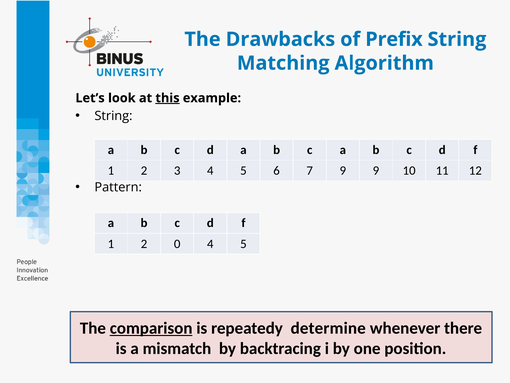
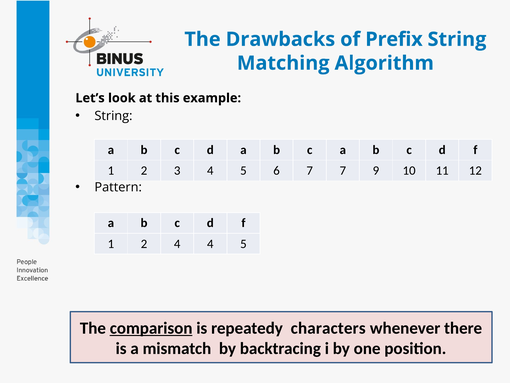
this underline: present -> none (167, 98)
7 9: 9 -> 7 (343, 170)
2 0: 0 -> 4 (177, 244)
determine: determine -> characters (328, 328)
